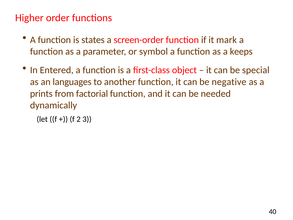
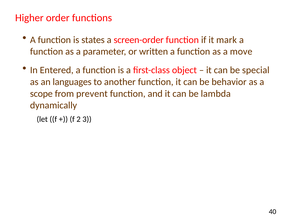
symbol: symbol -> written (154, 51)
keeps: keeps -> move (241, 51)
negative: negative -> behavior (229, 82)
prints: prints -> scope (41, 93)
factorial: factorial -> prevent (92, 93)
needed: needed -> lambda (216, 93)
